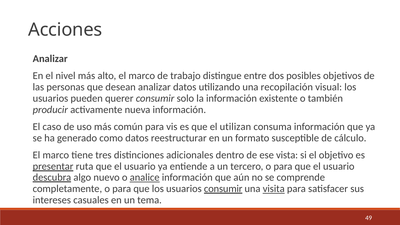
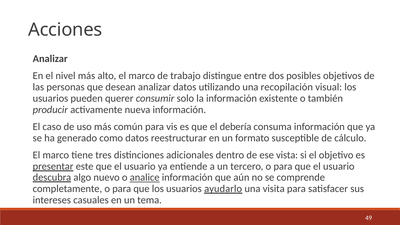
utilizan: utilizan -> debería (236, 127)
ruta: ruta -> este (85, 166)
usuarios consumir: consumir -> ayudarlo (223, 189)
visita underline: present -> none (274, 189)
